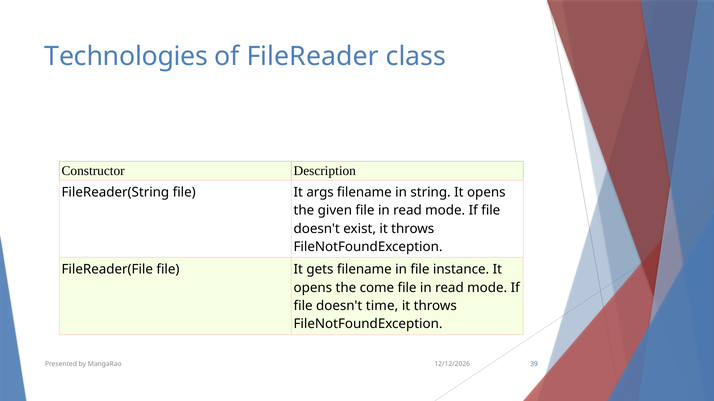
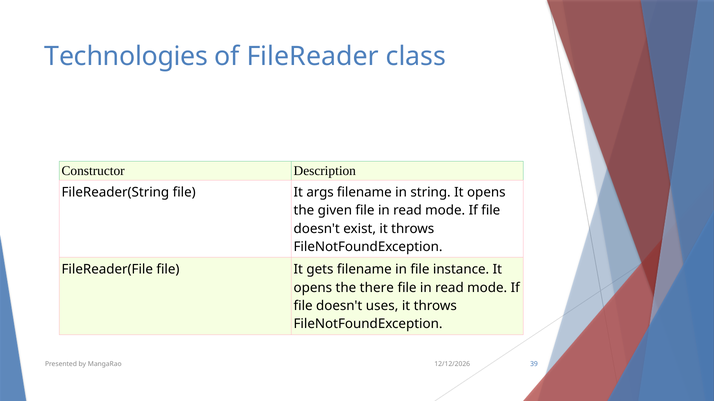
come: come -> there (377, 288)
time: time -> uses (382, 306)
